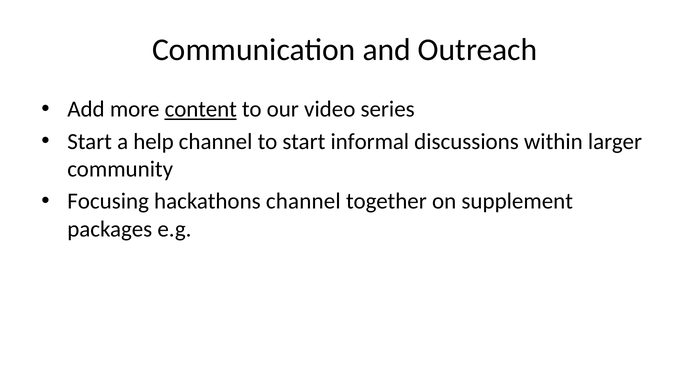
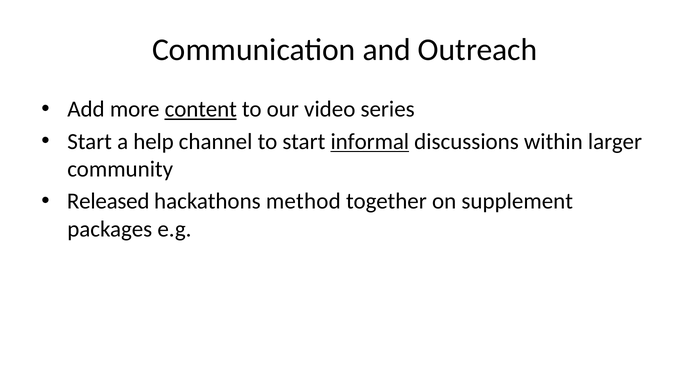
informal underline: none -> present (370, 142)
Focusing: Focusing -> Released (108, 201)
hackathons channel: channel -> method (303, 201)
